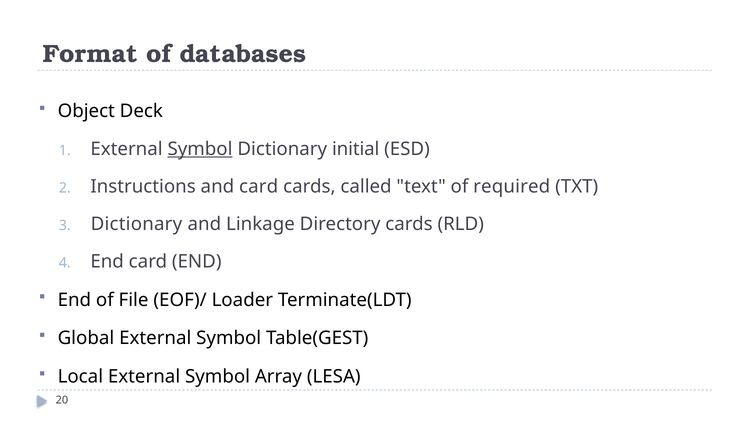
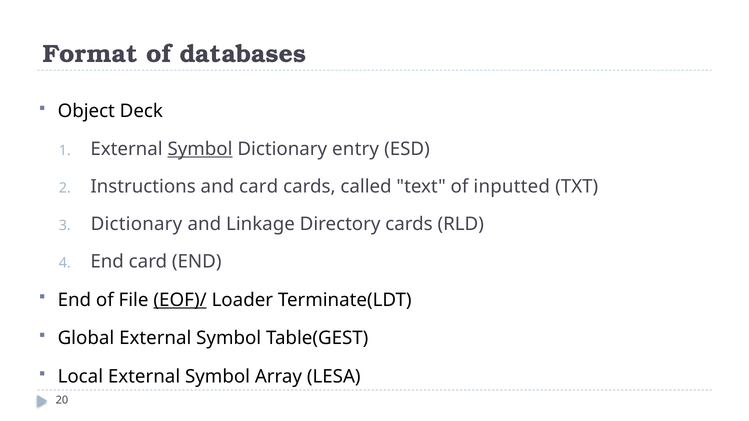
initial: initial -> entry (356, 149)
required: required -> inputted (512, 187)
EOF)/ underline: none -> present (180, 300)
